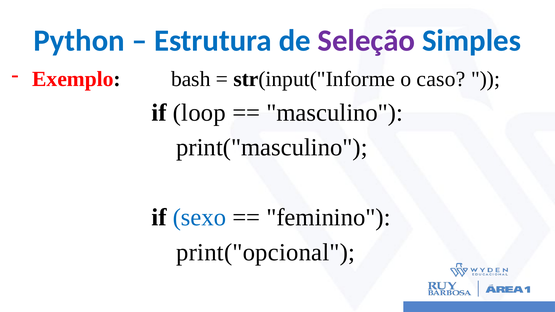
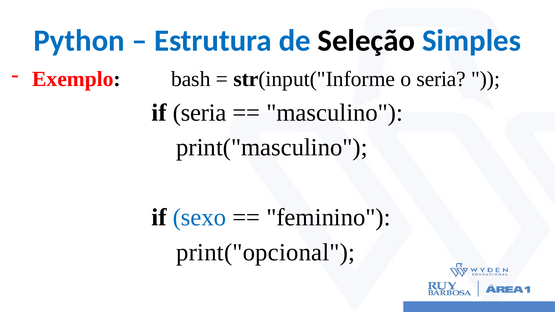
Seleção colour: purple -> black (366, 41)
o caso: caso -> seria (441, 79)
if loop: loop -> seria (200, 113)
